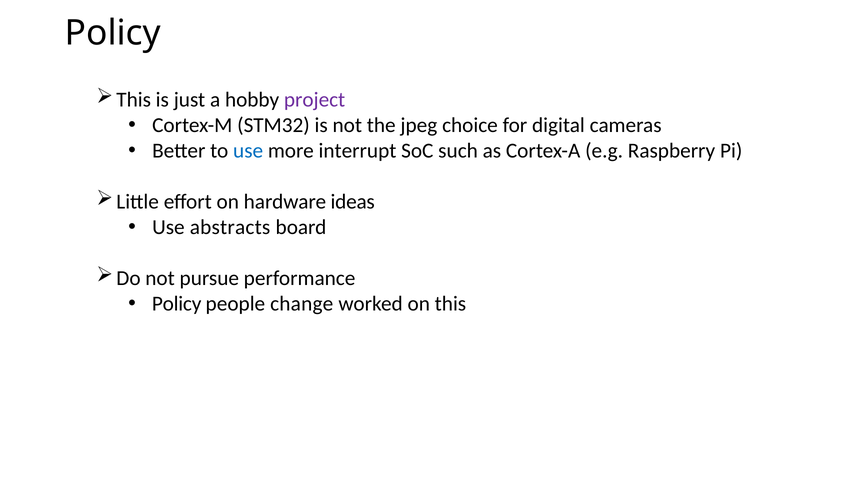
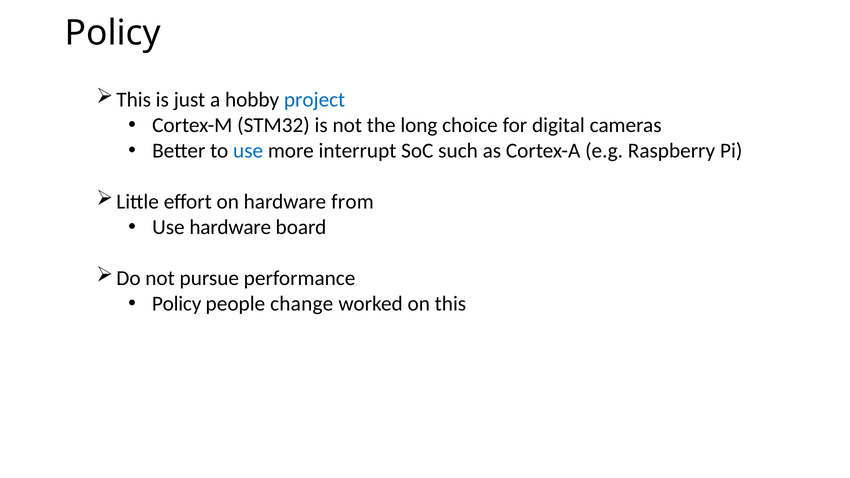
project colour: purple -> blue (315, 100)
jpeg: jpeg -> long (419, 125)
ideas: ideas -> from (352, 202)
Use abstracts: abstracts -> hardware (230, 227)
